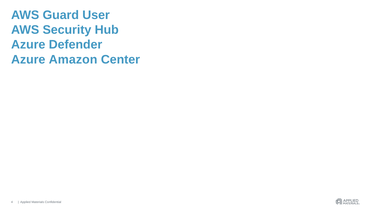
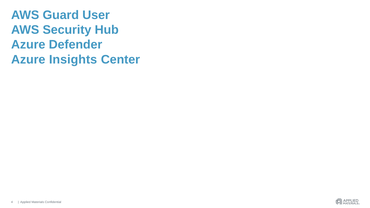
Amazon: Amazon -> Insights (73, 60)
